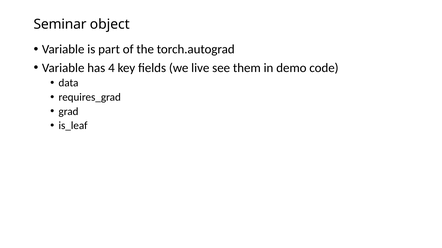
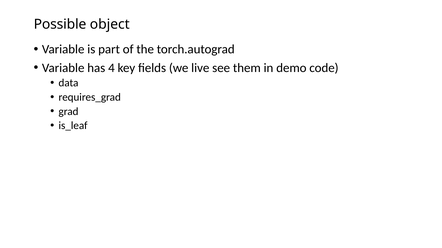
Seminar: Seminar -> Possible (60, 24)
